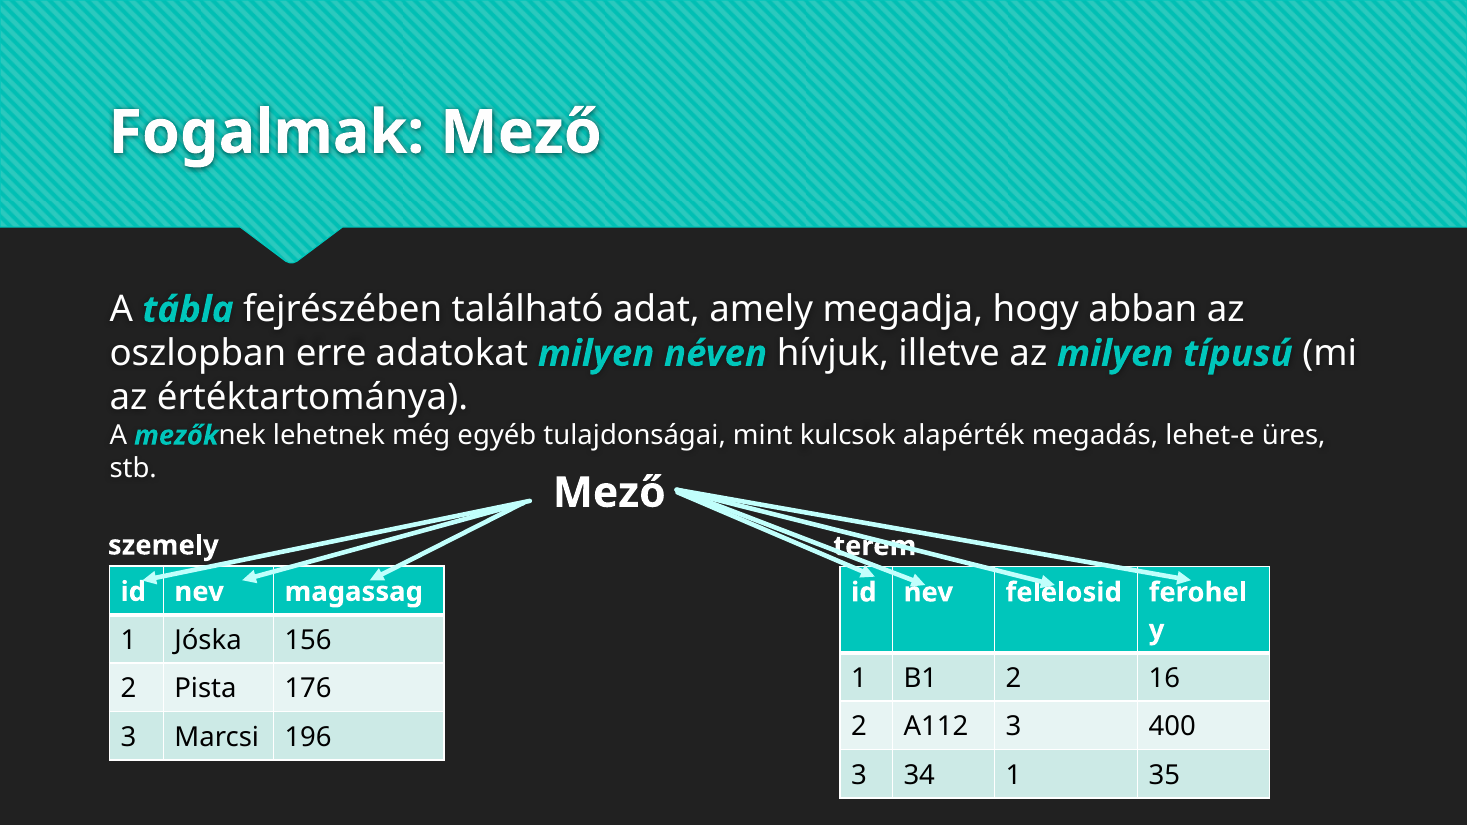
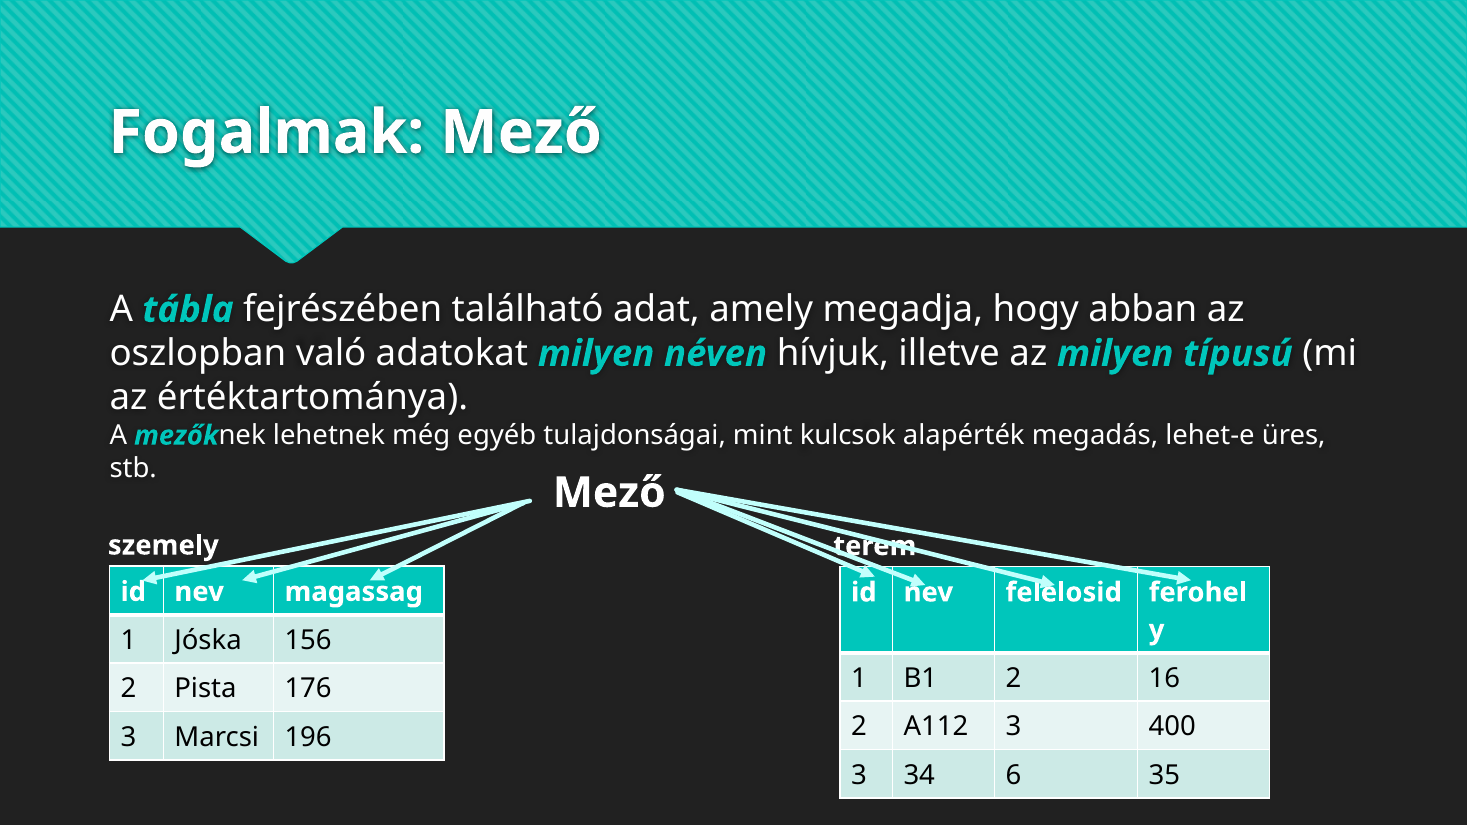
erre: erre -> való (331, 354)
34 1: 1 -> 6 (1013, 775)
